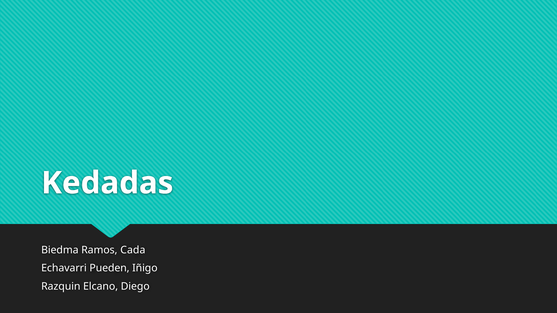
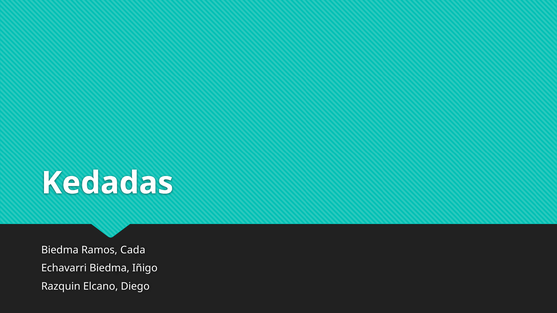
Echavarri Pueden: Pueden -> Biedma (109, 268)
